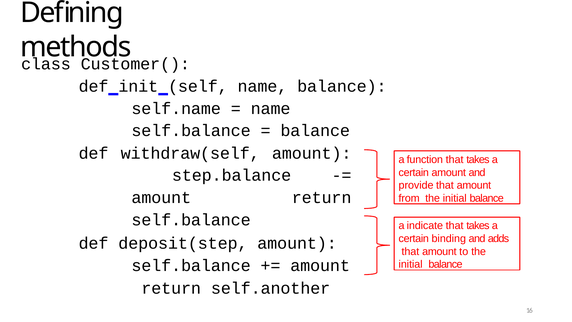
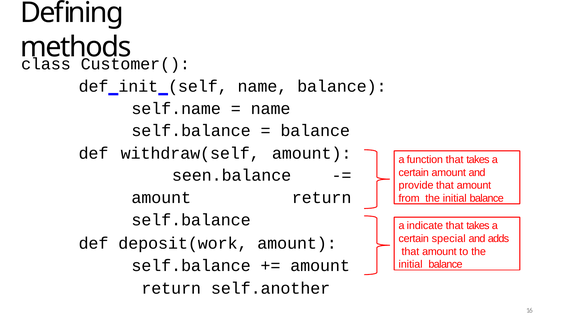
step.balance: step.balance -> seen.balance (232, 175)
binding: binding -> special (449, 238)
deposit(step: deposit(step -> deposit(work (183, 243)
